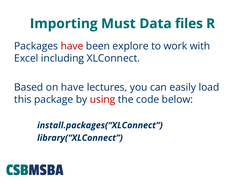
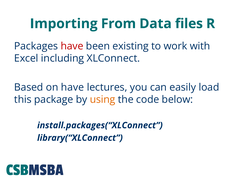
Must: Must -> From (118, 24)
explore: explore -> existing (131, 46)
using colour: red -> orange (103, 99)
